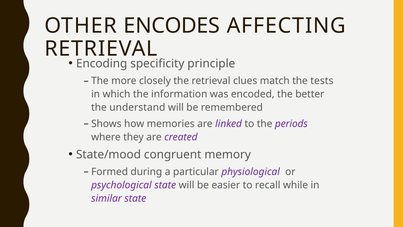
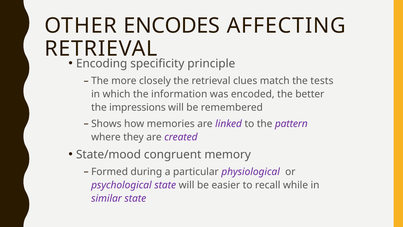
understand: understand -> impressions (137, 107)
periods: periods -> pattern (291, 124)
